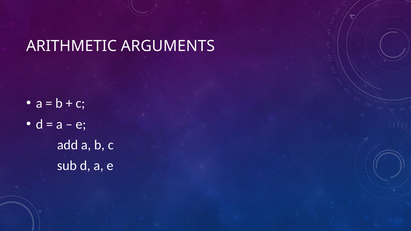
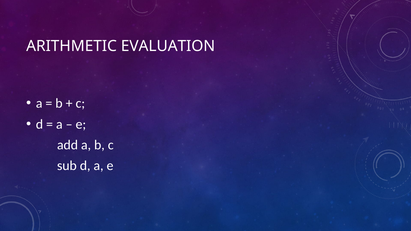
ARGUMENTS: ARGUMENTS -> EVALUATION (168, 46)
